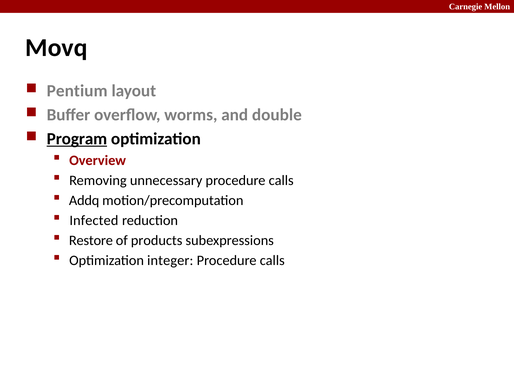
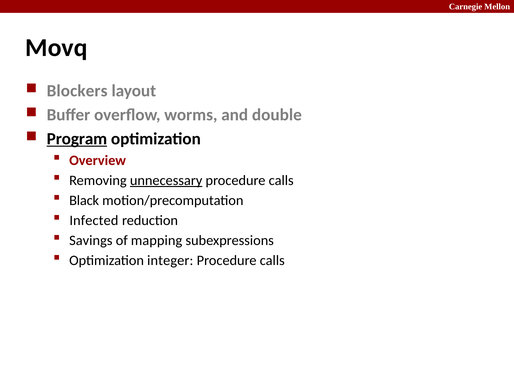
Pentium: Pentium -> Blockers (77, 91)
unnecessary underline: none -> present (166, 180)
Addq: Addq -> Black (84, 200)
Restore: Restore -> Savings (91, 240)
products: products -> mapping (157, 240)
